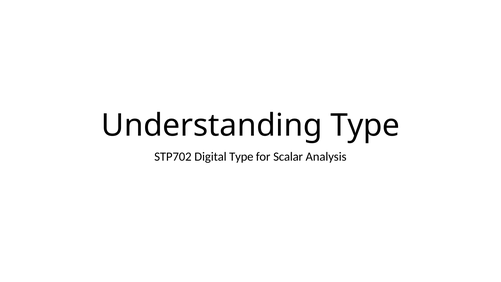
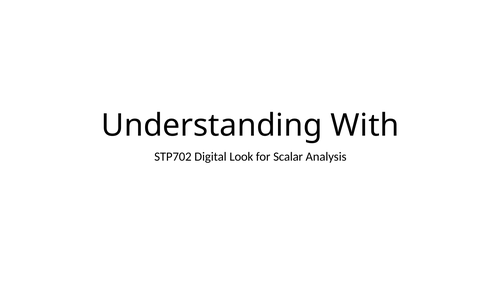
Understanding Type: Type -> With (365, 125)
Digital Type: Type -> Look (241, 157)
